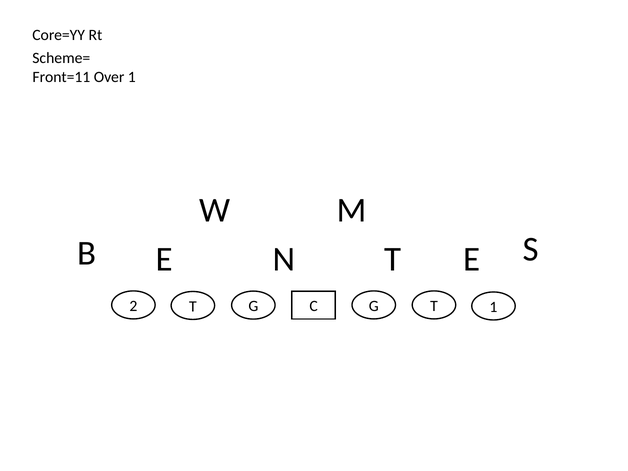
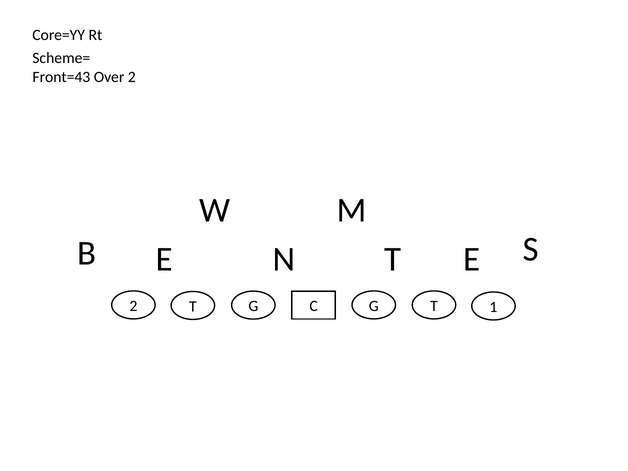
Front=11: Front=11 -> Front=43 (61, 77)
Over 1: 1 -> 2 (132, 77)
